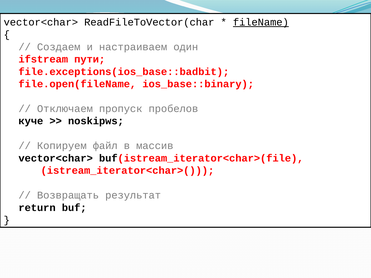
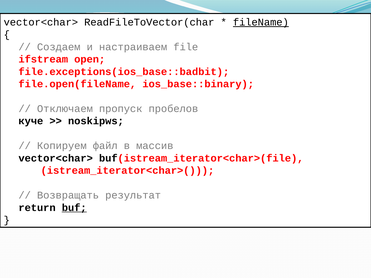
один: один -> file (186, 47)
пути: пути -> open (90, 59)
buf underline: none -> present (74, 208)
